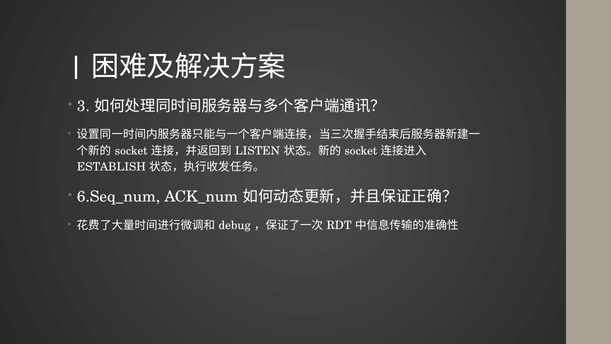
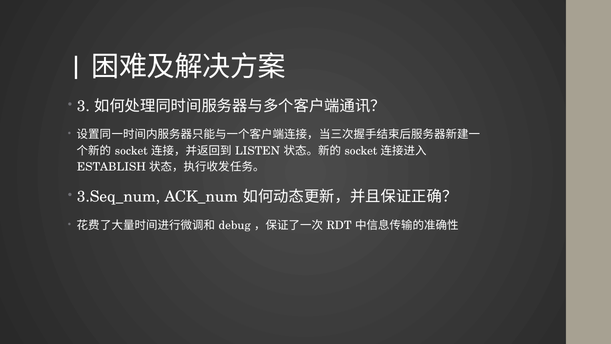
6.Seq_num: 6.Seq_num -> 3.Seq_num (119, 196)
